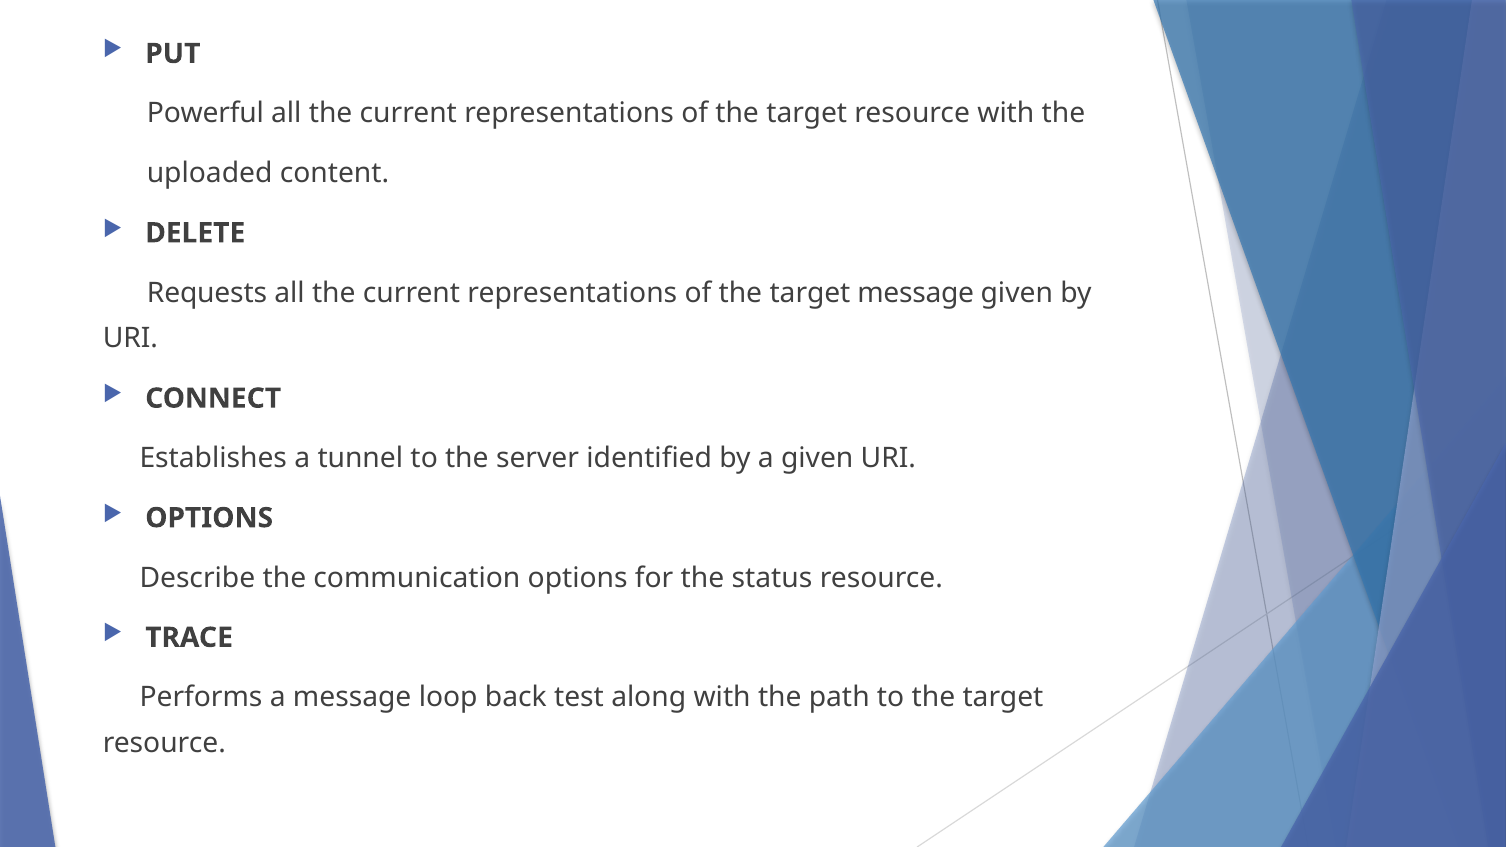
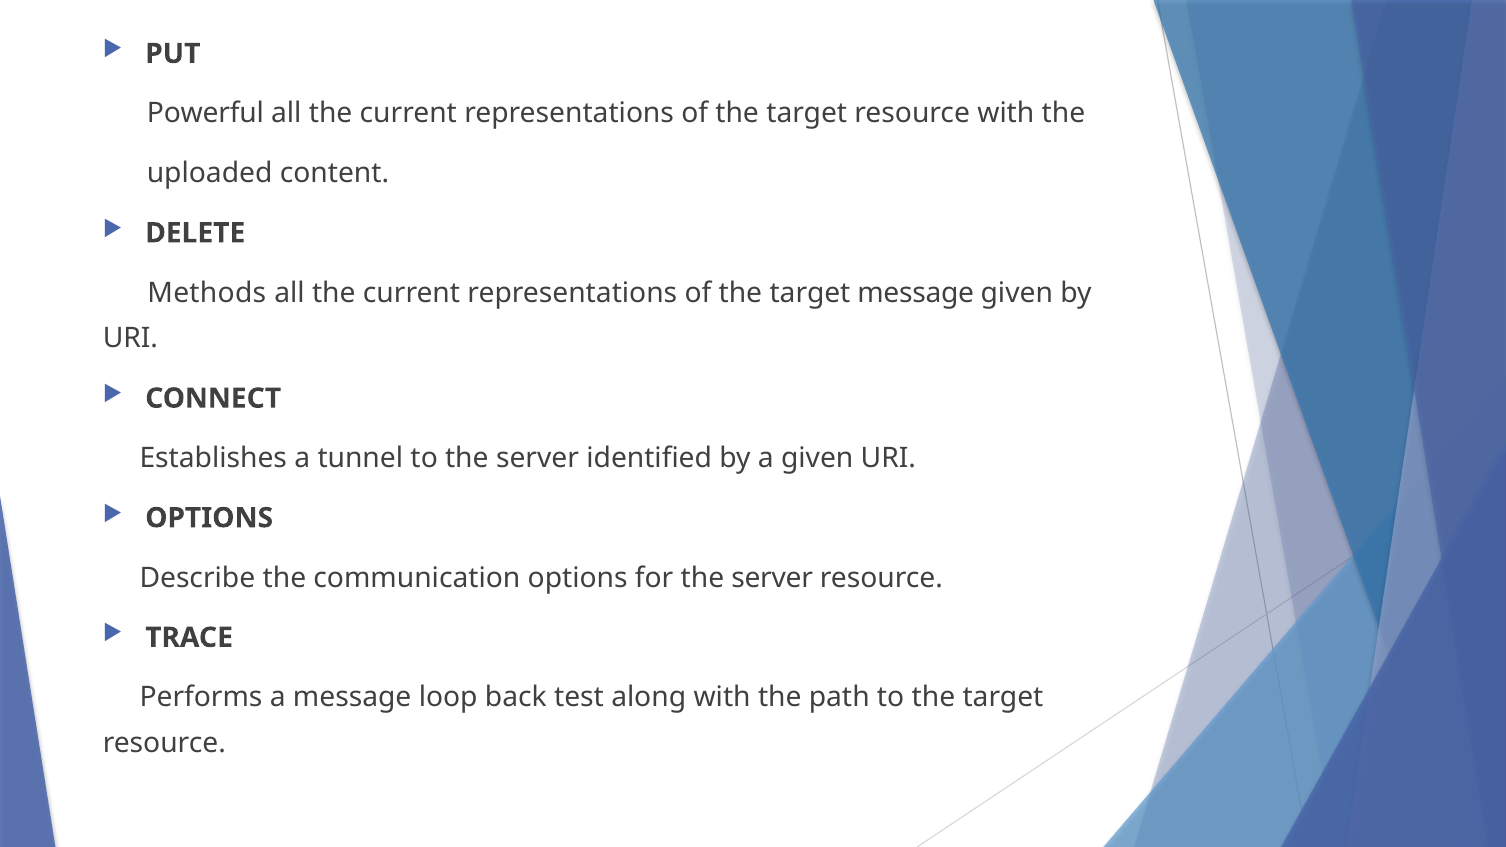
Requests: Requests -> Methods (207, 293)
for the status: status -> server (772, 578)
